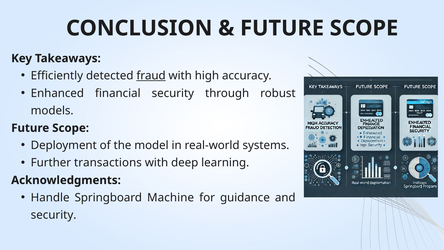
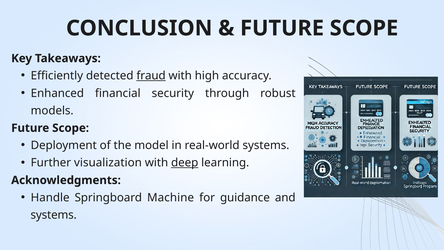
transactions: transactions -> visualization (108, 163)
deep underline: none -> present (185, 163)
security: security -> systems (54, 215)
